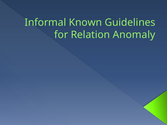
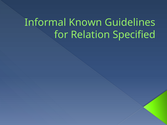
Anomaly: Anomaly -> Specified (134, 35)
